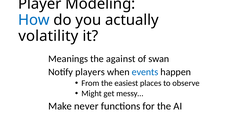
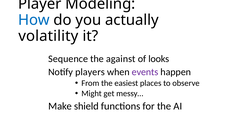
Meanings: Meanings -> Sequence (68, 59)
swan: swan -> looks (159, 59)
events colour: blue -> purple (145, 72)
never: never -> shield (86, 106)
